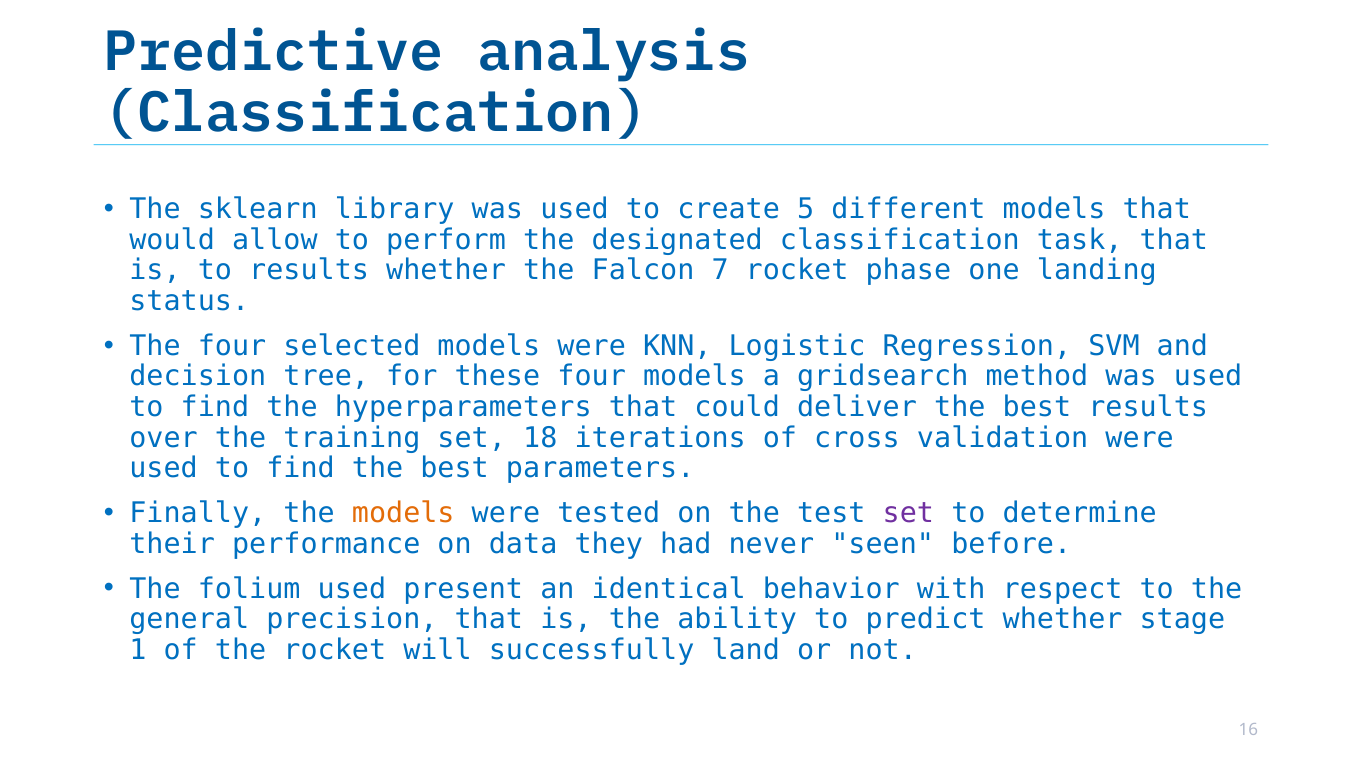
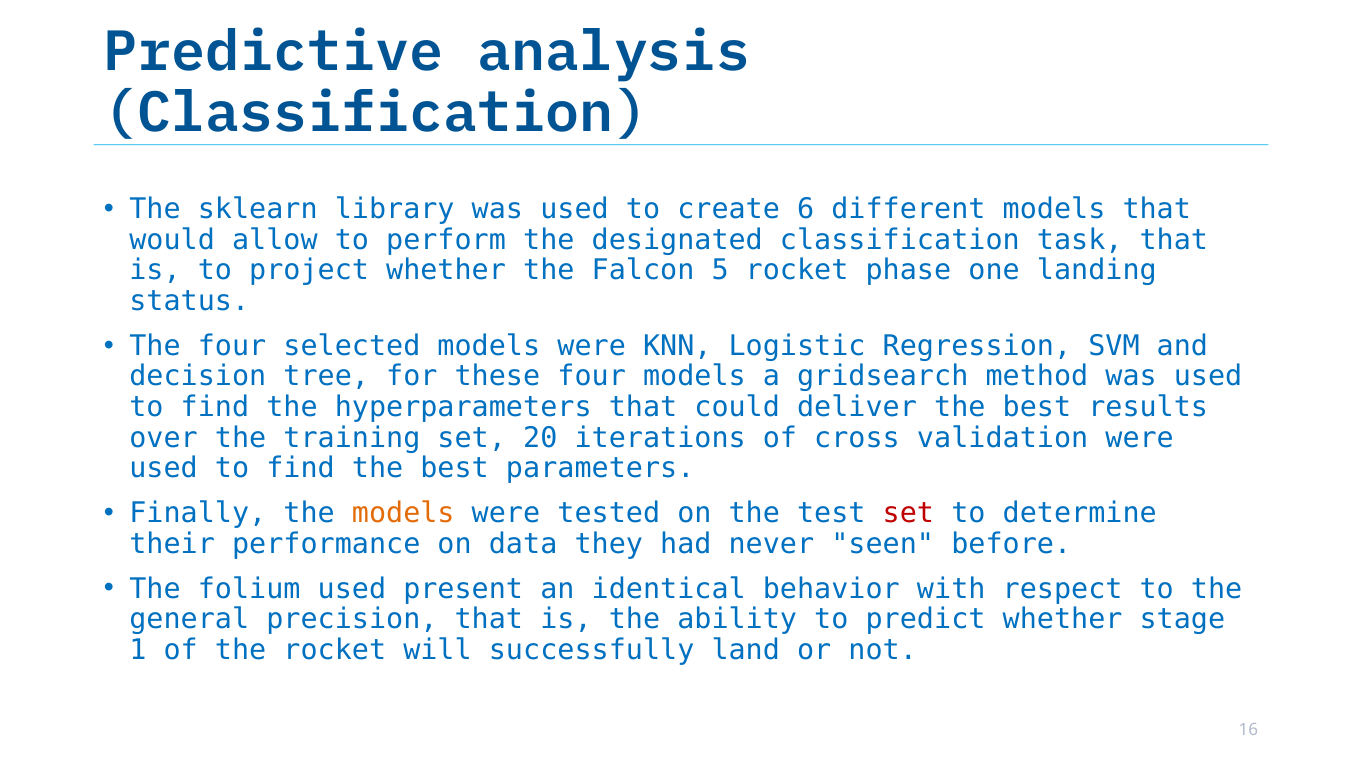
5: 5 -> 6 (806, 209)
to results: results -> project (309, 270)
7: 7 -> 5 (720, 270)
18: 18 -> 20 (540, 438)
set colour: purple -> red (908, 513)
